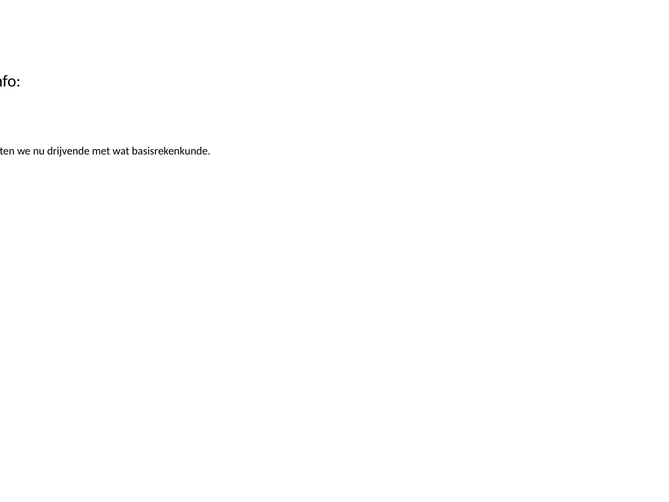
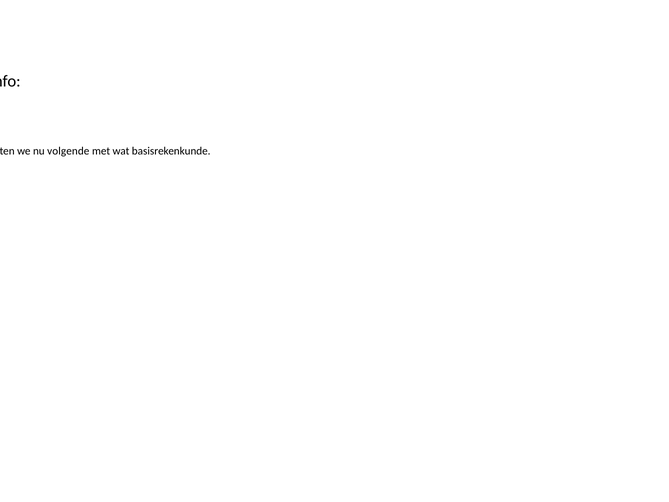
drijvende: drijvende -> volgende (68, 151)
